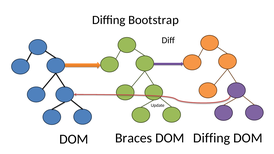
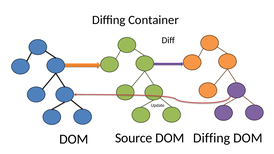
Bootstrap: Bootstrap -> Container (154, 20)
Braces: Braces -> Source (134, 138)
